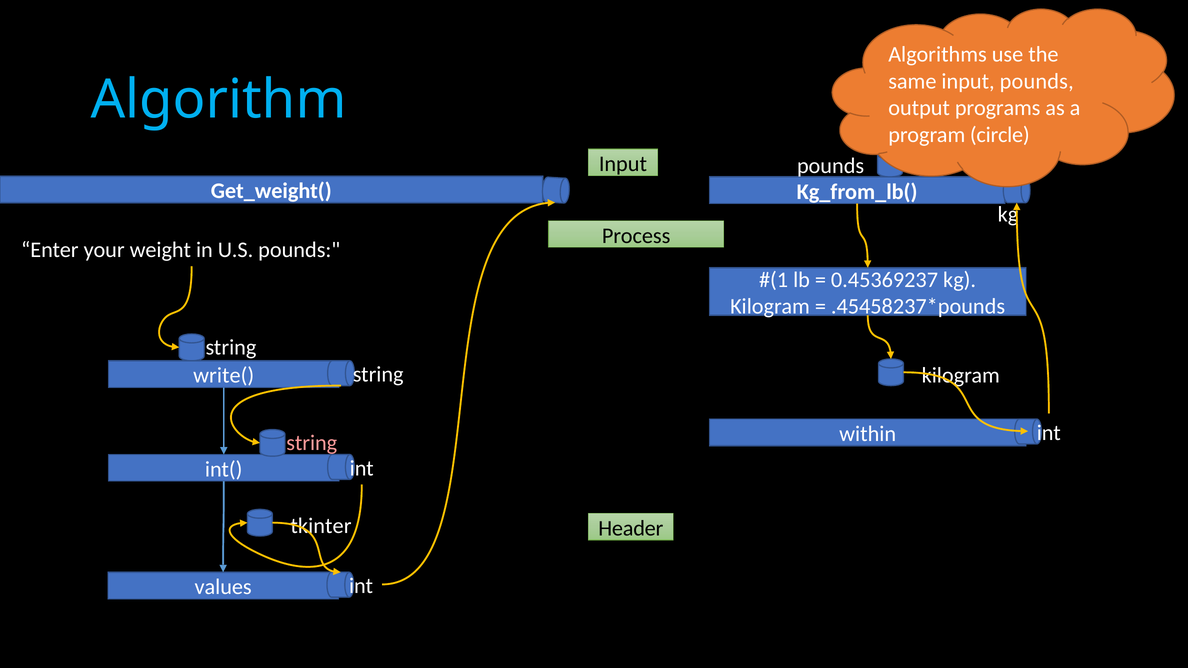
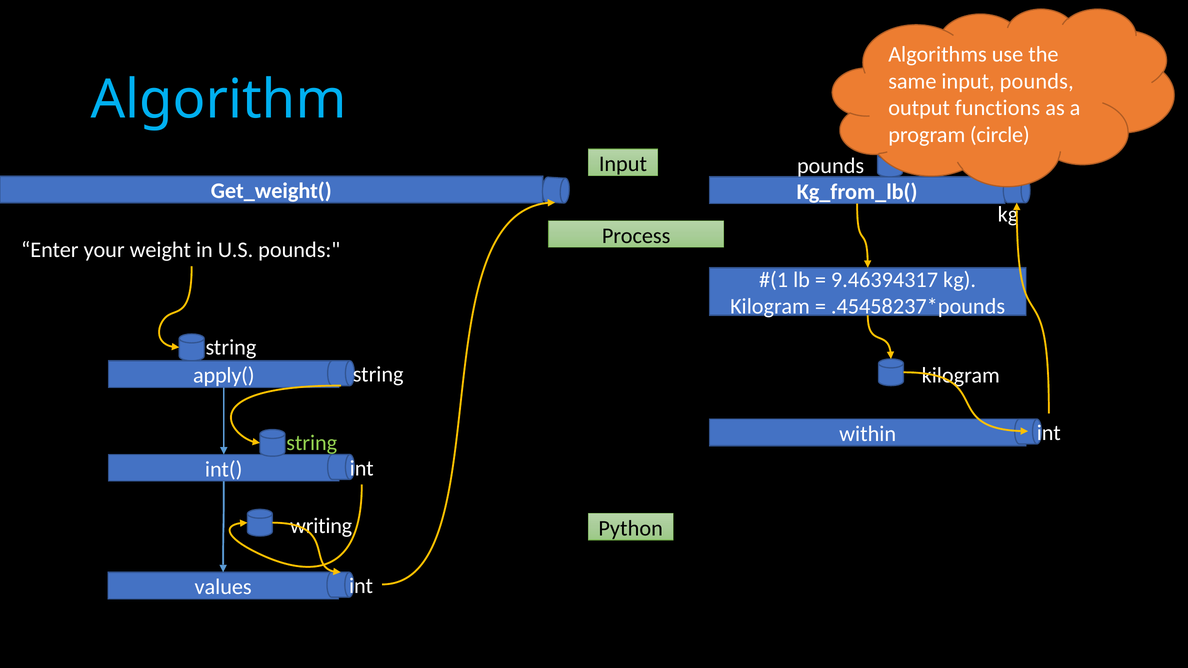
programs: programs -> functions (998, 108)
0.45369237: 0.45369237 -> 9.46394317 (885, 280)
write(: write( -> apply( (224, 376)
string colour: pink -> light green (312, 443)
tkinter: tkinter -> writing (321, 526)
Header: Header -> Python (631, 528)
